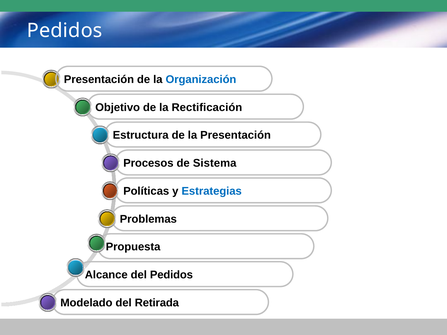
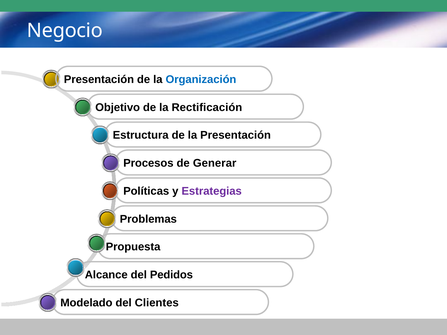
Pedidos: Pedidos -> Negocio (65, 31)
Sistema: Sistema -> Generar (215, 163)
Estrategias colour: blue -> purple (212, 191)
Retirada: Retirada -> Clientes (157, 303)
